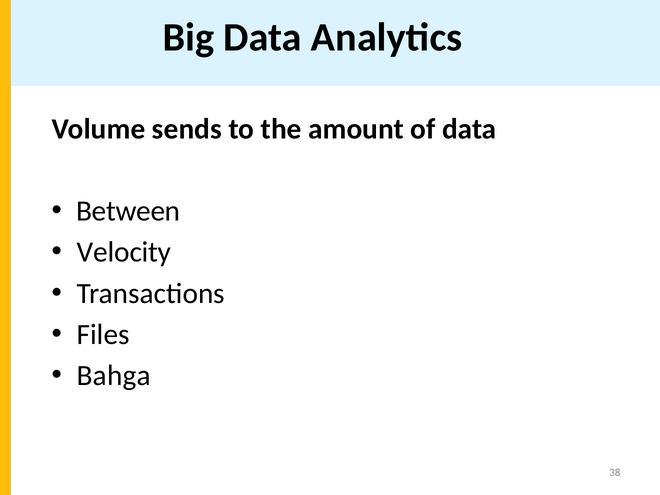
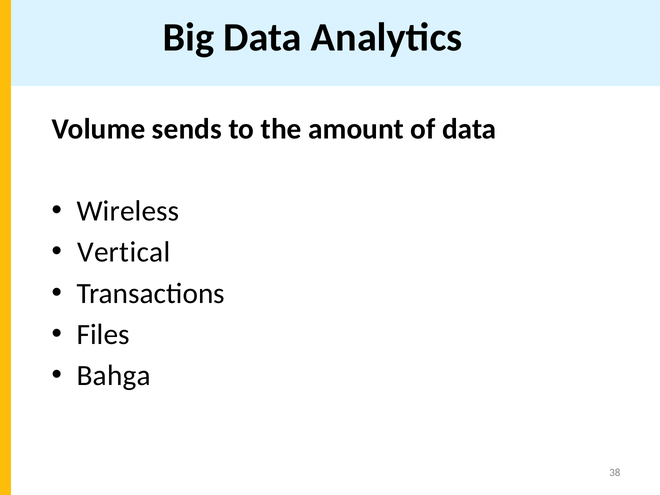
Between: Between -> Wireless (128, 211)
Velocity: Velocity -> Vertical (124, 252)
